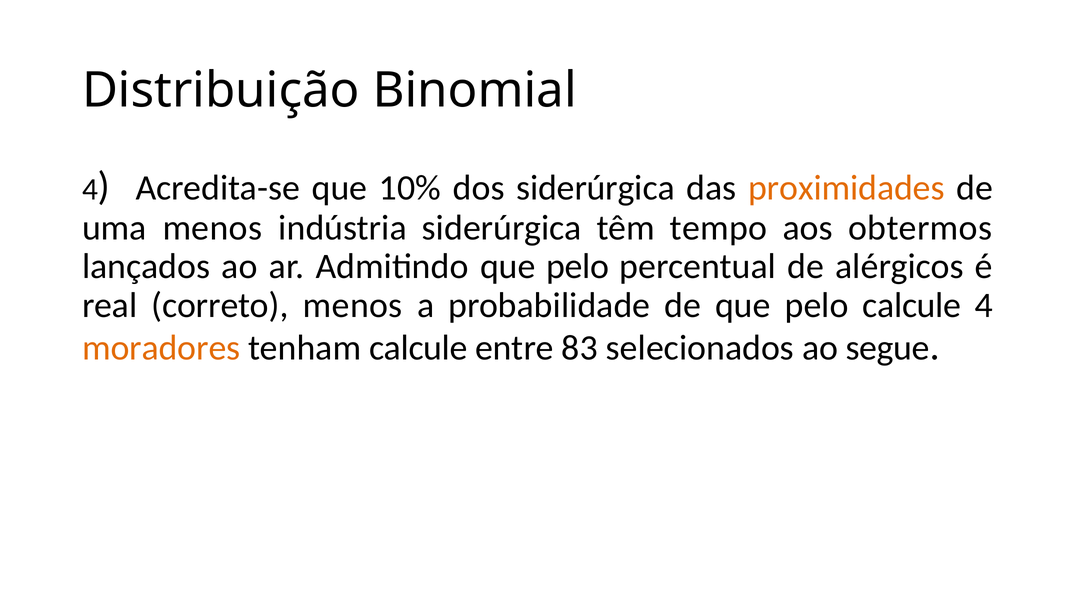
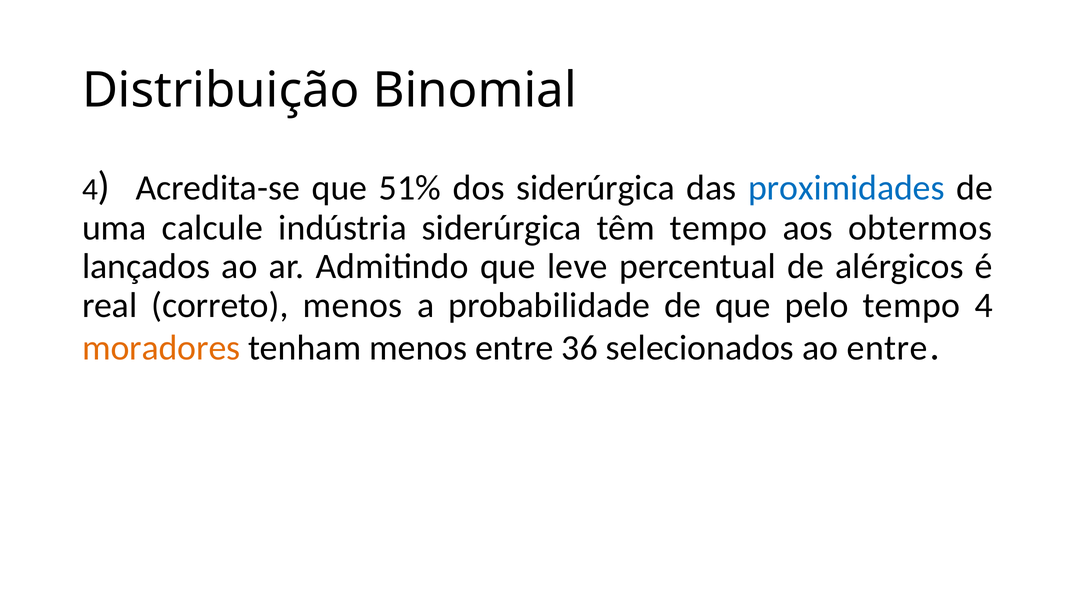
10%: 10% -> 51% (410, 188)
proximidades colour: orange -> blue (846, 188)
uma menos: menos -> calcule (212, 228)
Admitindo que pelo: pelo -> leve (577, 267)
pelo calcule: calcule -> tempo (911, 305)
tenham calcule: calcule -> menos (418, 348)
83: 83 -> 36 (580, 348)
ao segue: segue -> entre (887, 348)
